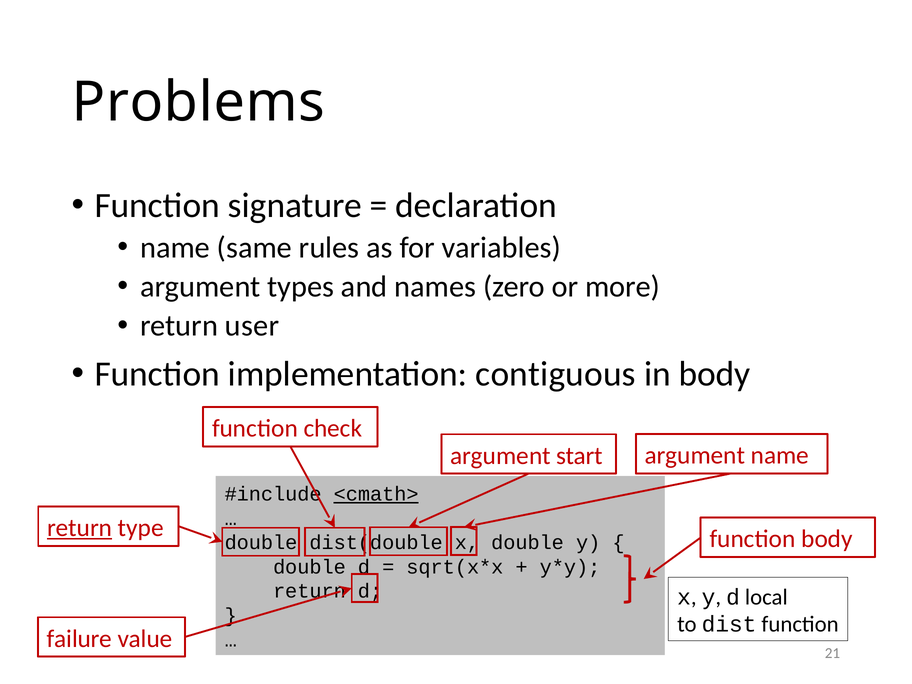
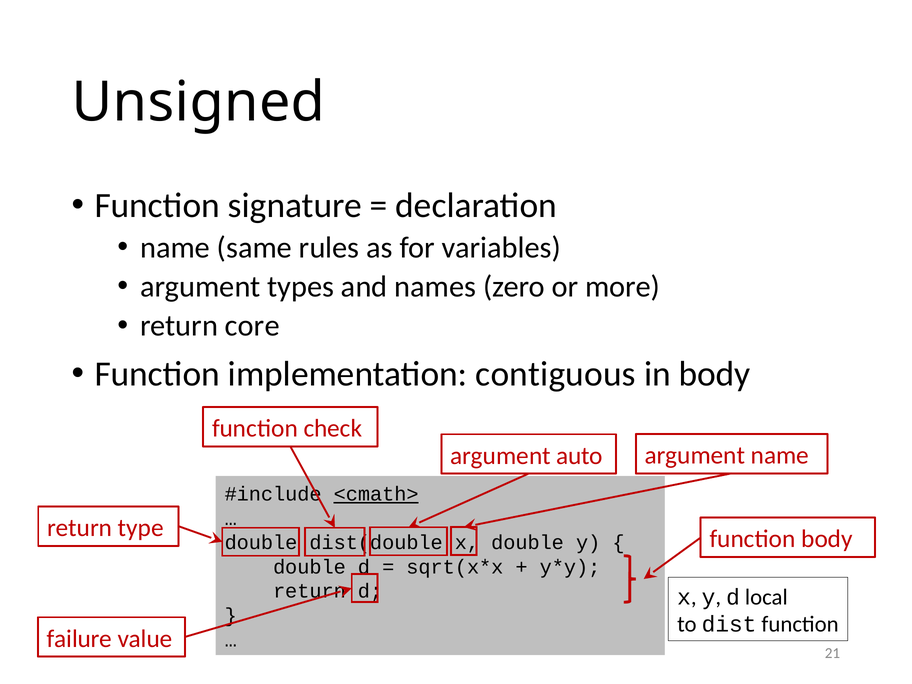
Problems: Problems -> Unsigned (199, 102)
user: user -> core (252, 326)
start: start -> auto (579, 456)
return underline: present -> none (80, 528)
